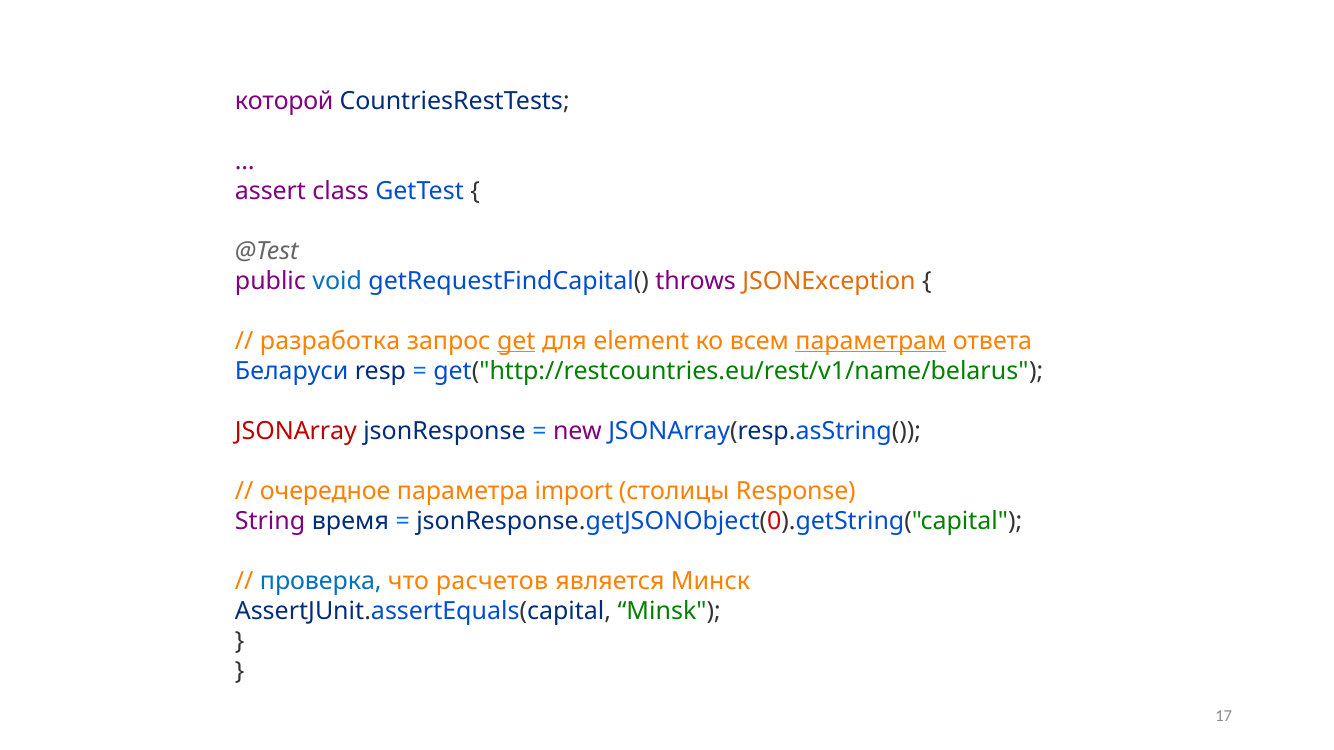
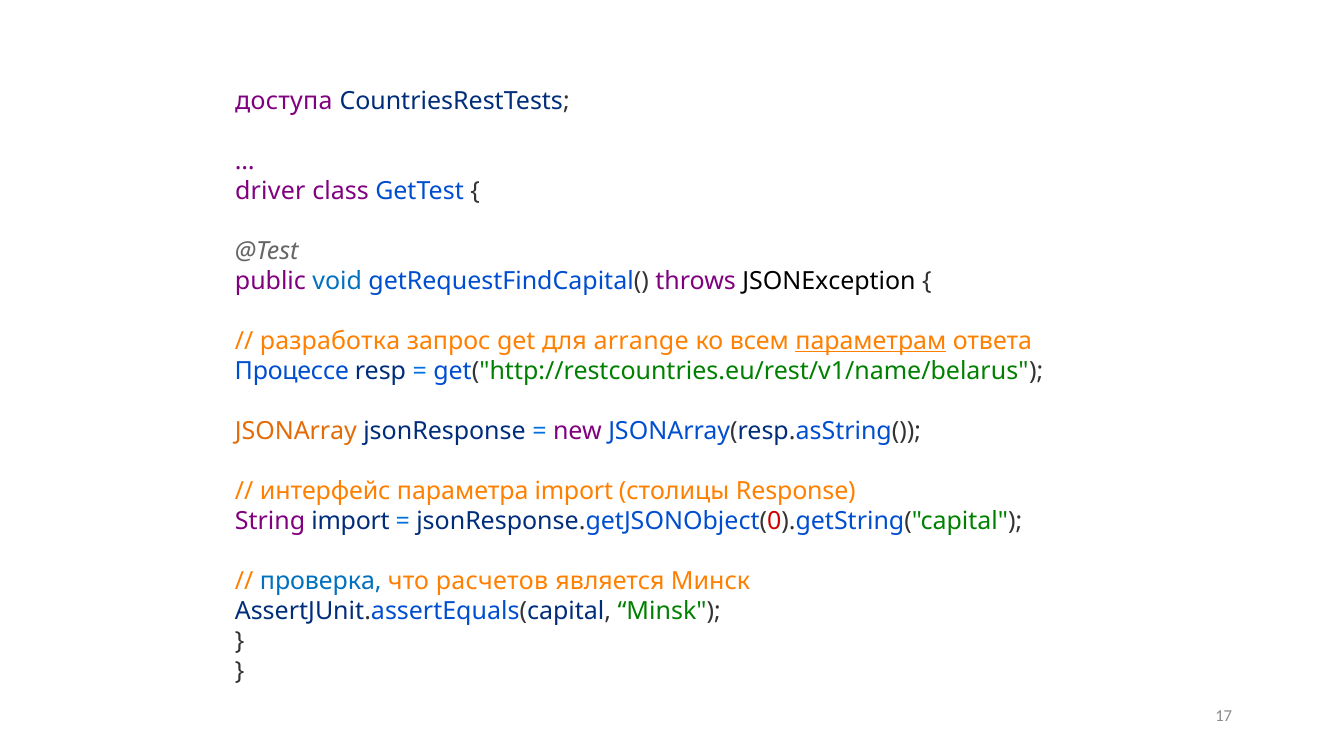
которой: которой -> доступа (284, 101)
assert: assert -> driver (270, 191)
JSONException colour: orange -> black (829, 281)
get underline: present -> none (516, 341)
element: element -> arrange (641, 341)
Беларуси: Беларуси -> Процессе (292, 371)
JSONArray colour: red -> orange (296, 431)
очередное: очередное -> интерфейс (325, 491)
String время: время -> import (351, 521)
